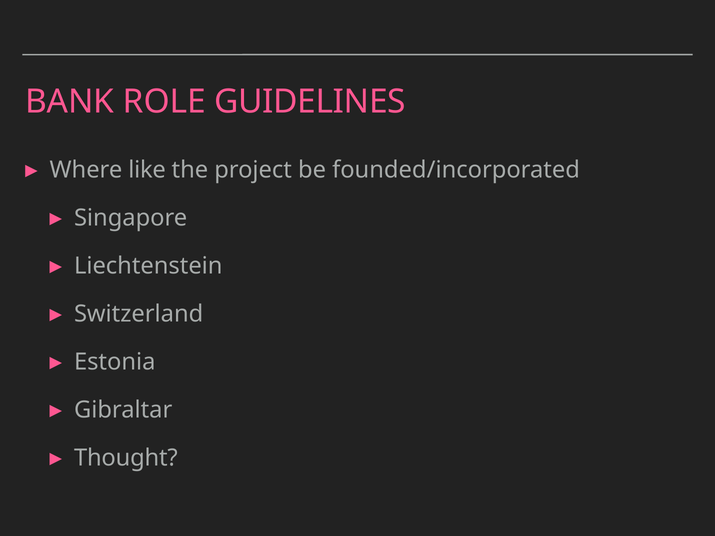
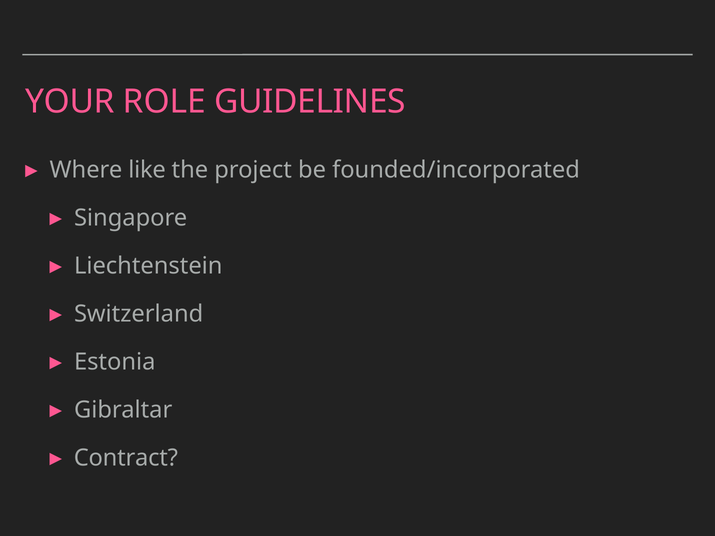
BANK: BANK -> YOUR (70, 102)
Thought: Thought -> Contract (126, 458)
